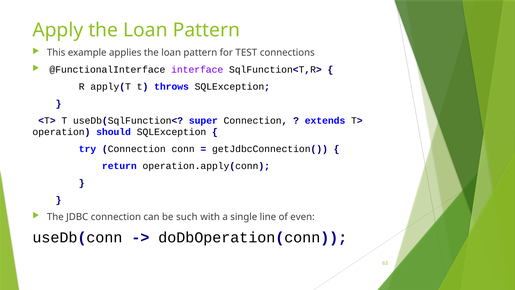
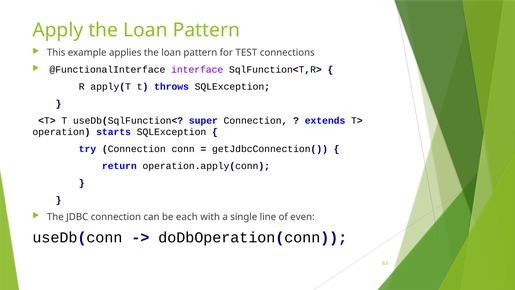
should: should -> starts (114, 132)
such: such -> each (187, 217)
